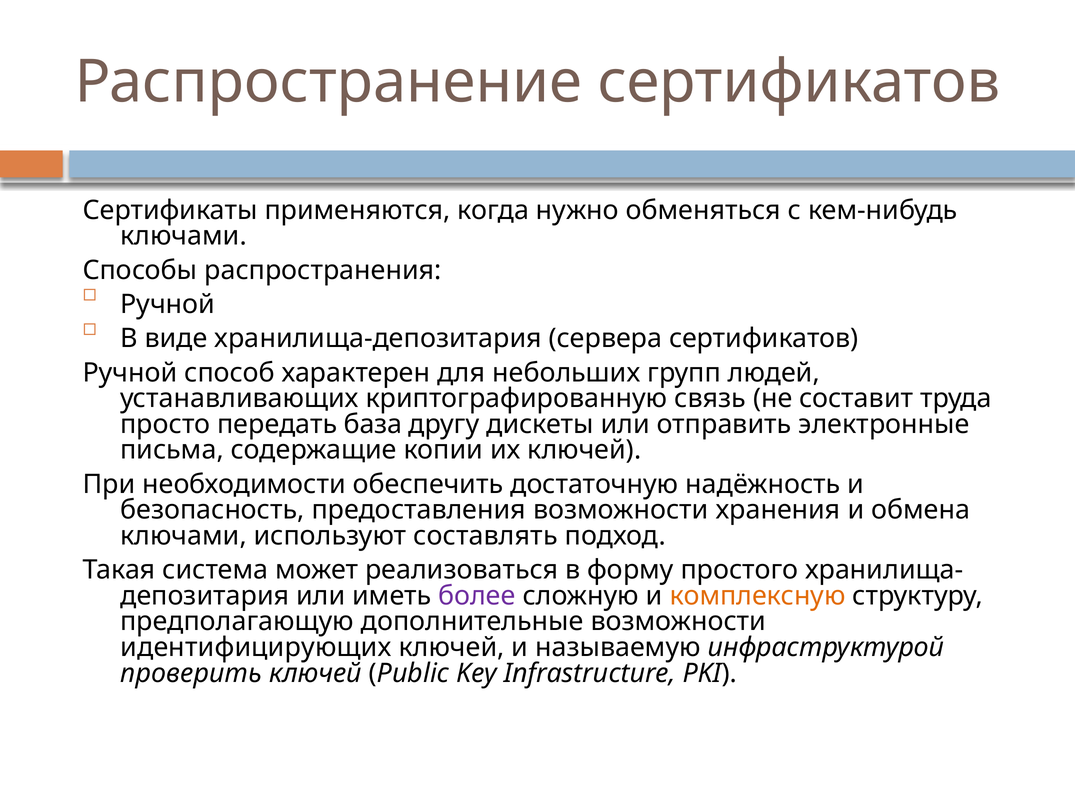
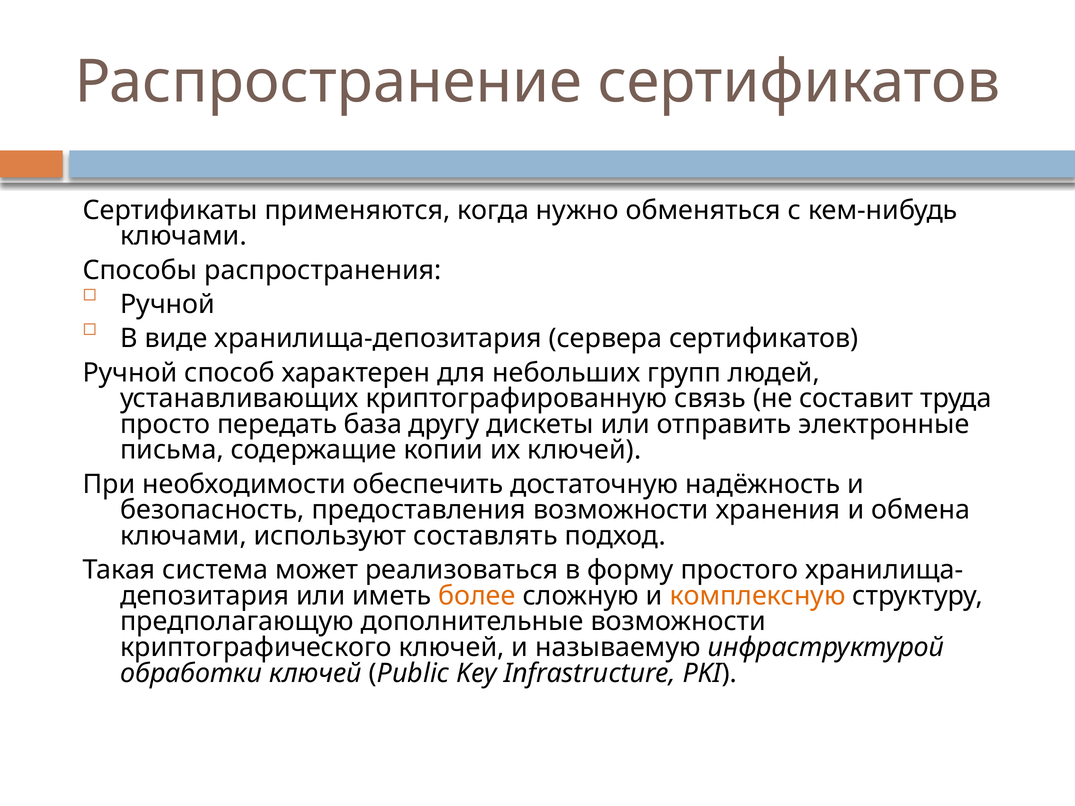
более colour: purple -> orange (477, 596)
идентифицирующих: идентифицирующих -> криптографического (256, 648)
проверить: проверить -> обработки (191, 673)
